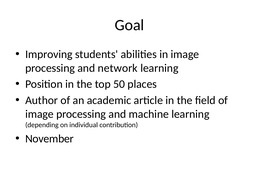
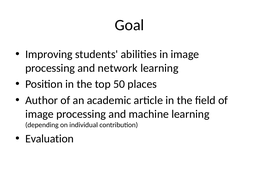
November: November -> Evaluation (49, 139)
